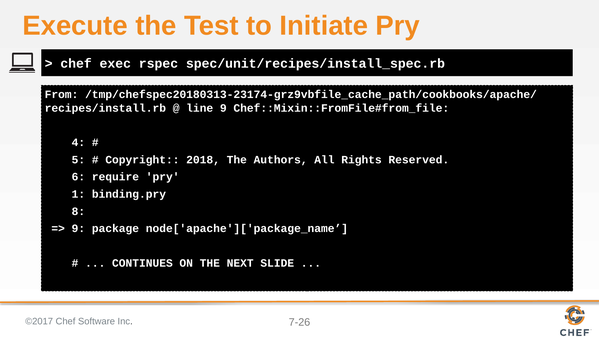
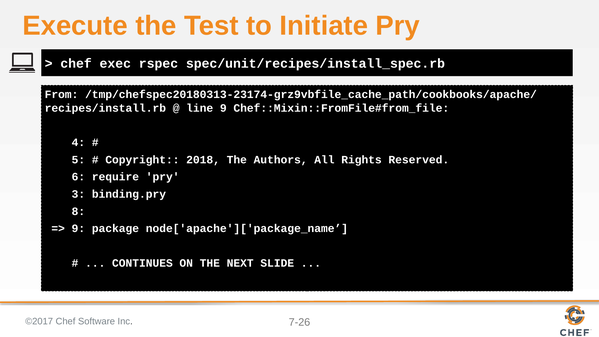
1: 1 -> 3 (78, 194)
